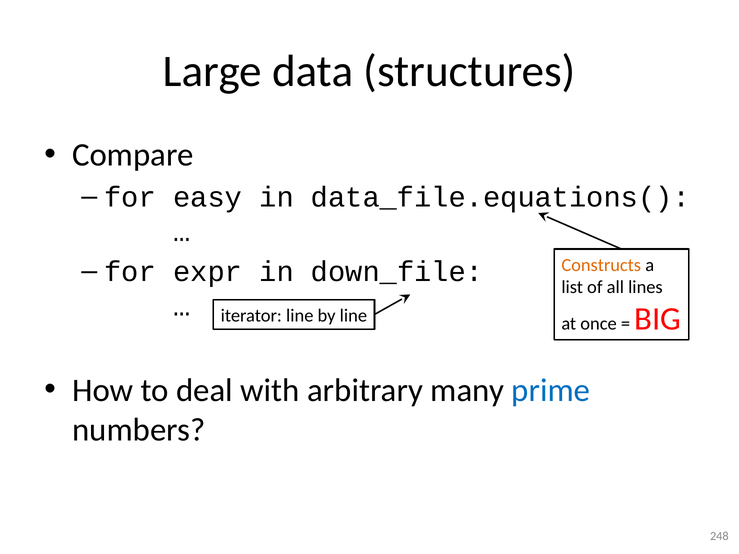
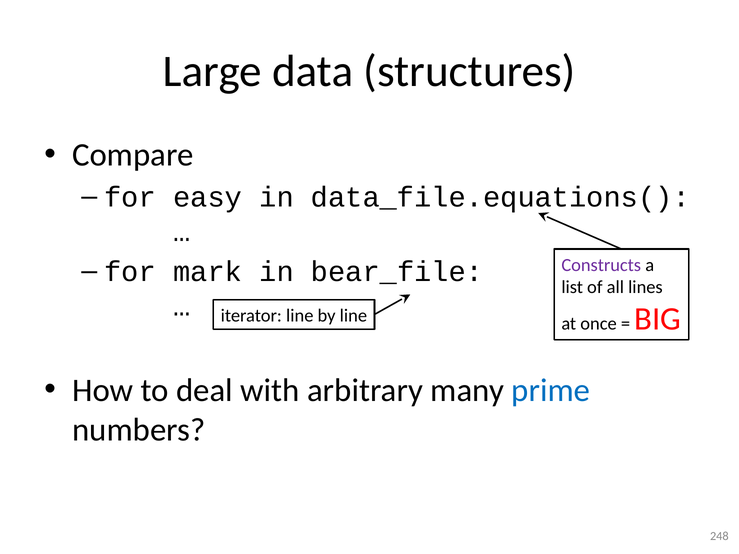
expr: expr -> mark (208, 272)
down_file: down_file -> bear_file (397, 272)
Constructs colour: orange -> purple (601, 265)
